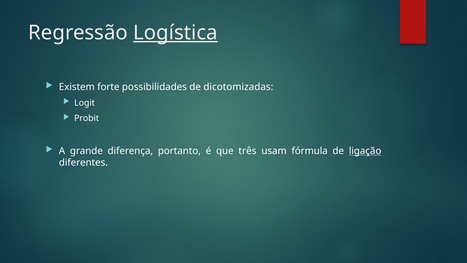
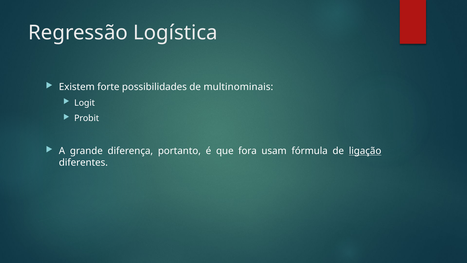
Logística underline: present -> none (176, 33)
dicotomizadas: dicotomizadas -> multinominais (238, 87)
três: três -> fora (248, 151)
